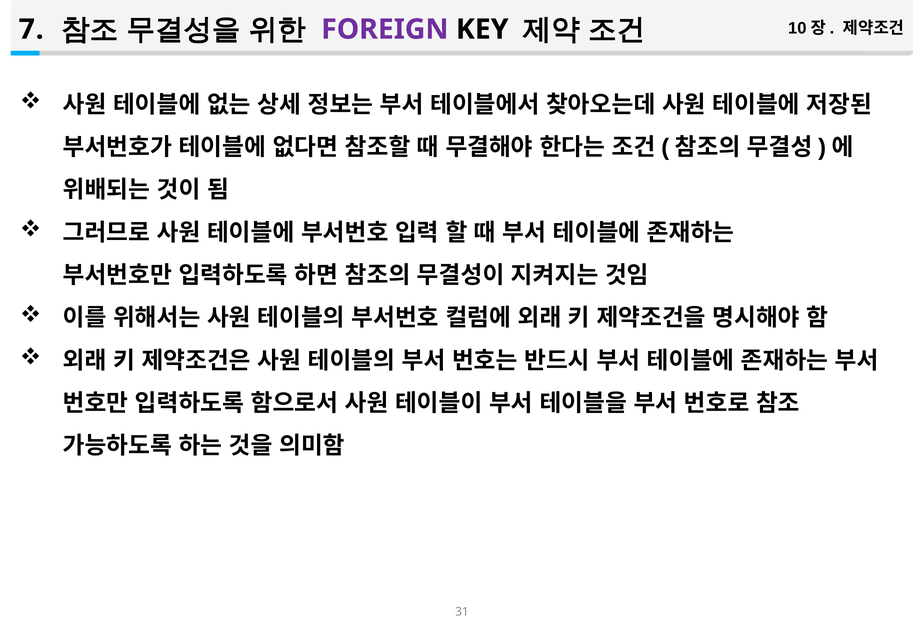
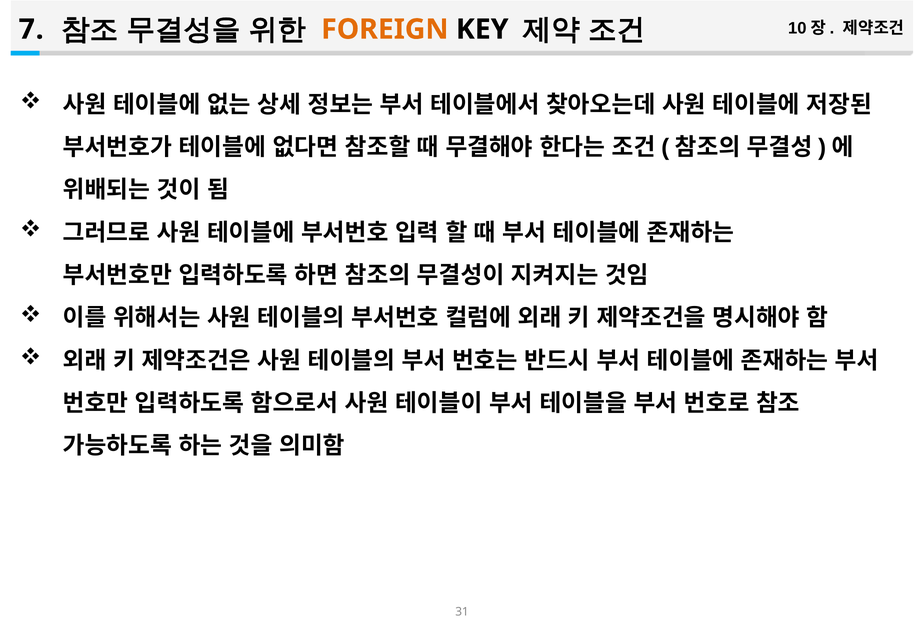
FOREIGN colour: purple -> orange (385, 29)
